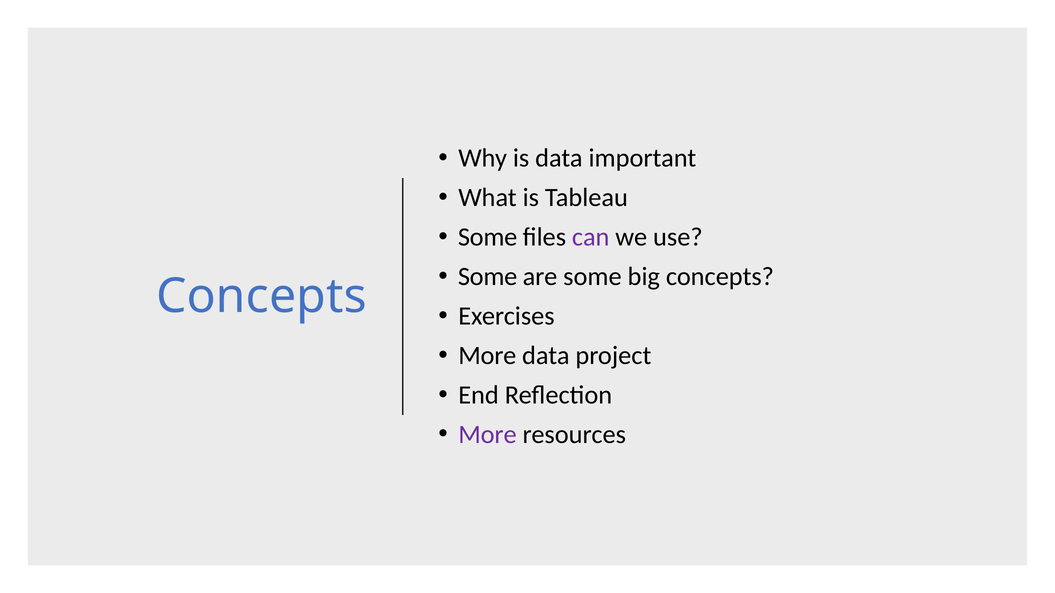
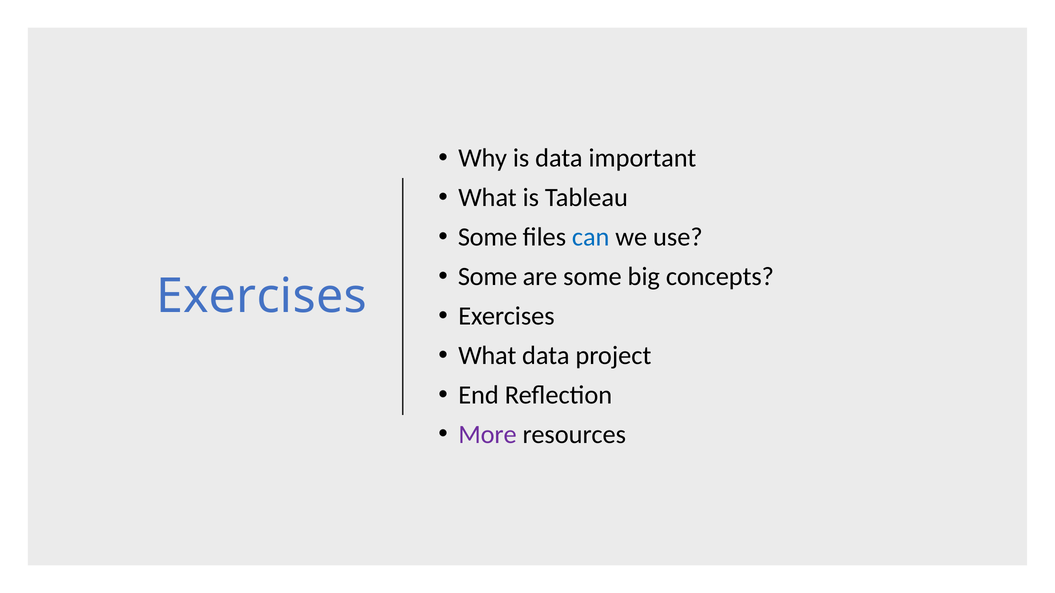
can colour: purple -> blue (591, 237)
Concepts: Concepts -> Exercises (261, 296)
More: More -> What (487, 356)
